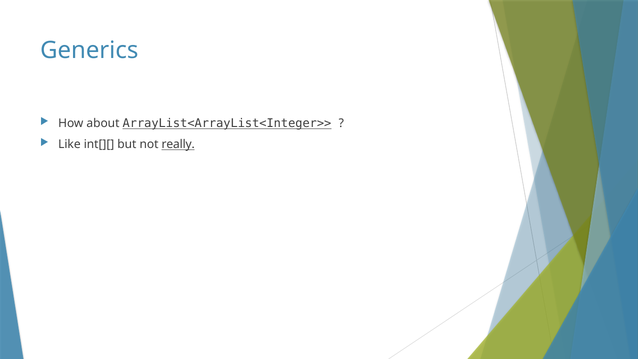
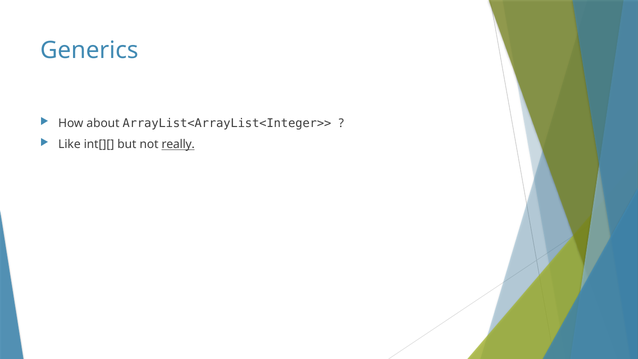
ArrayList<ArrayList<Integer>> underline: present -> none (227, 123)
